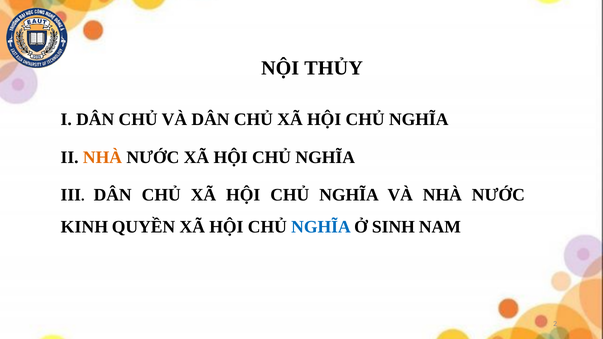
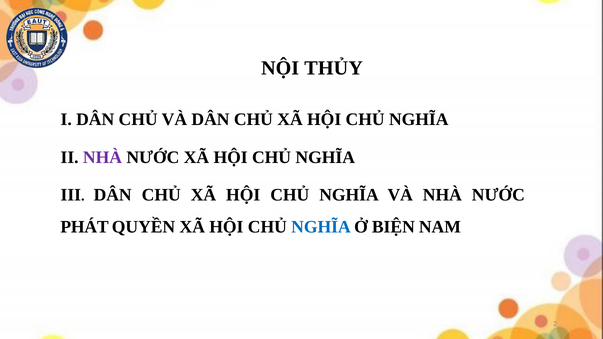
NHÀ colour: orange -> purple (103, 157)
KINH: KINH -> PHÁT (85, 227)
SINH: SINH -> BIỆN (393, 227)
